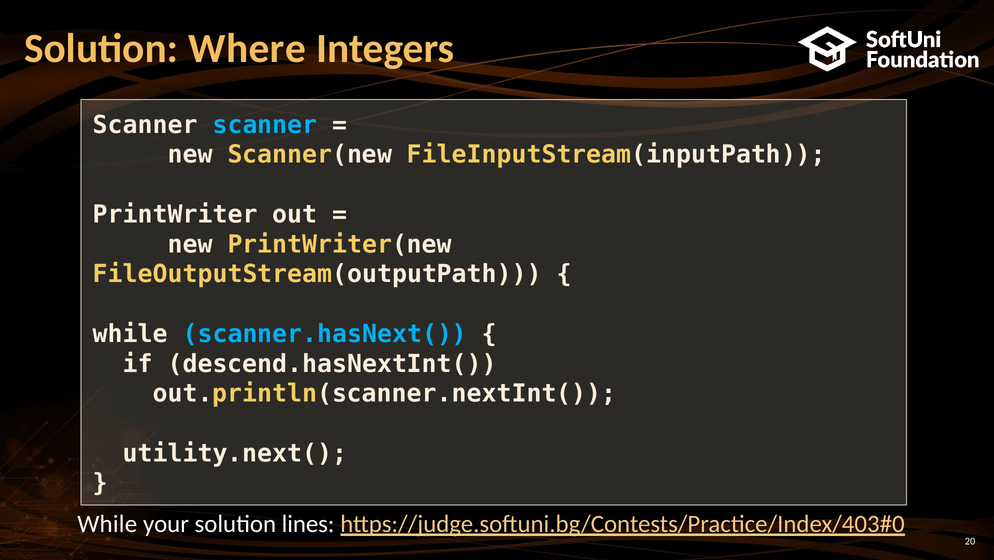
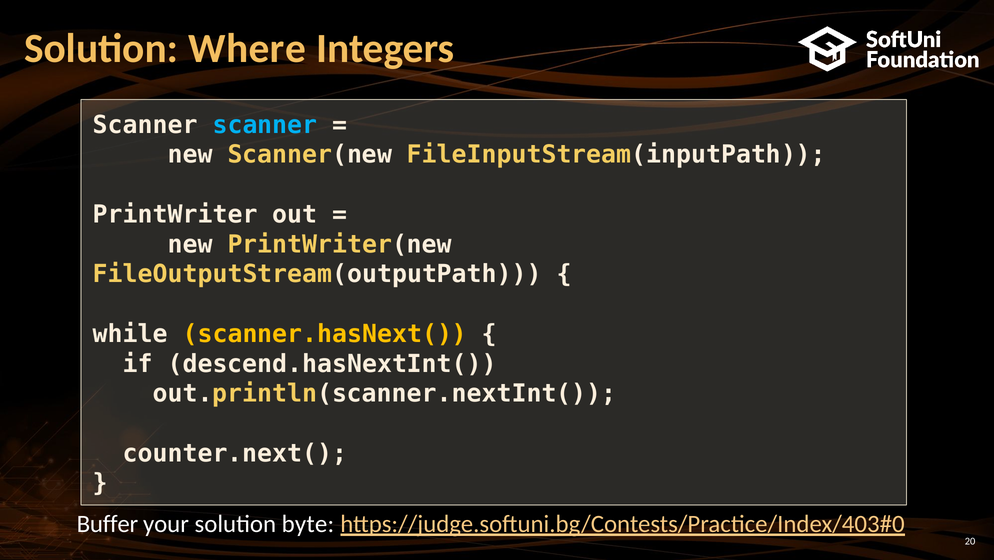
scanner.hasNext( colour: light blue -> yellow (325, 333)
utility.next(: utility.next( -> counter.next( (235, 453)
While: While -> Buffer (107, 523)
lines: lines -> byte (308, 523)
